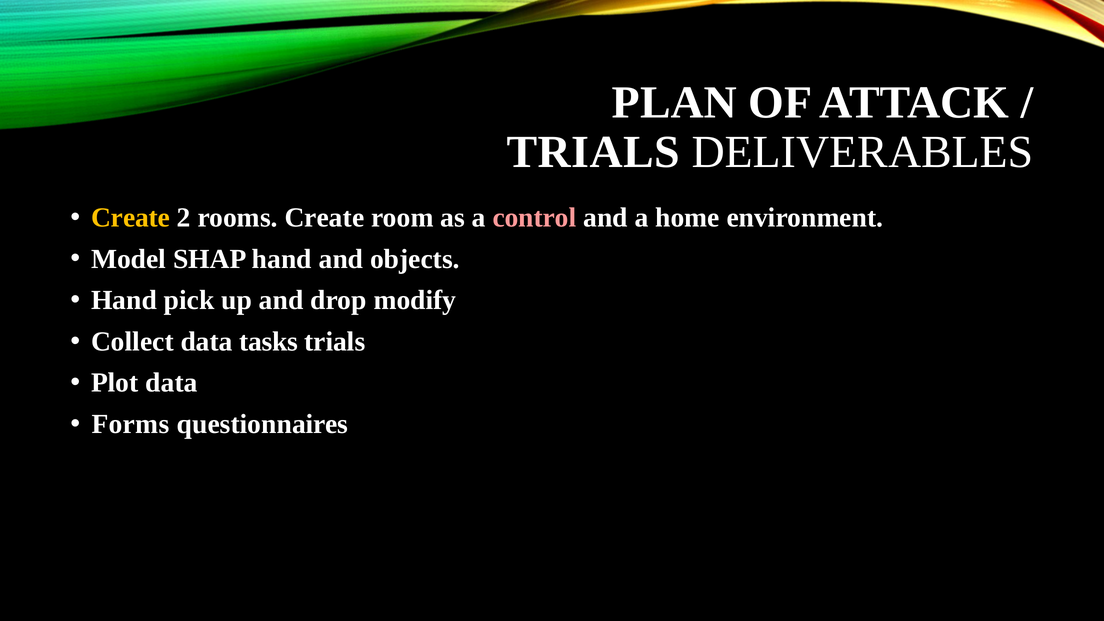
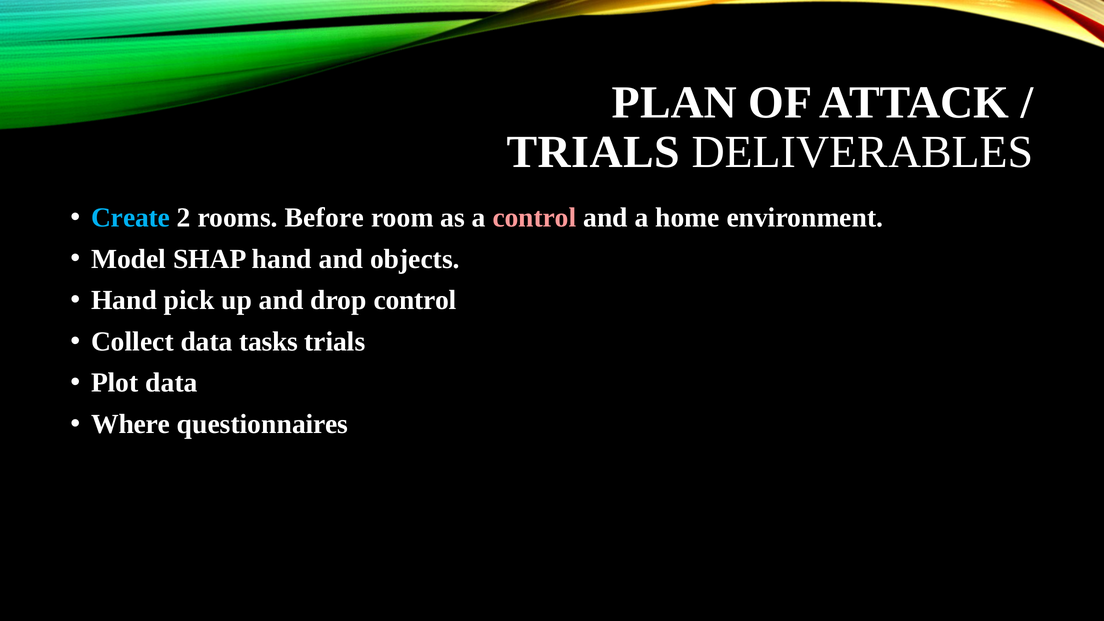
Create colour: yellow -> light blue (131, 218)
rooms Create: Create -> Before (324, 218)
drop modify: modify -> control (415, 300)
Forms: Forms -> Where (131, 424)
